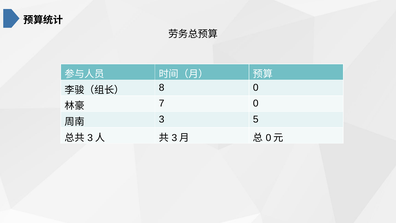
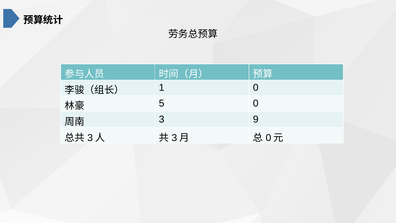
8: 8 -> 1 (162, 87)
7: 7 -> 5 (162, 103)
5: 5 -> 9 (256, 119)
